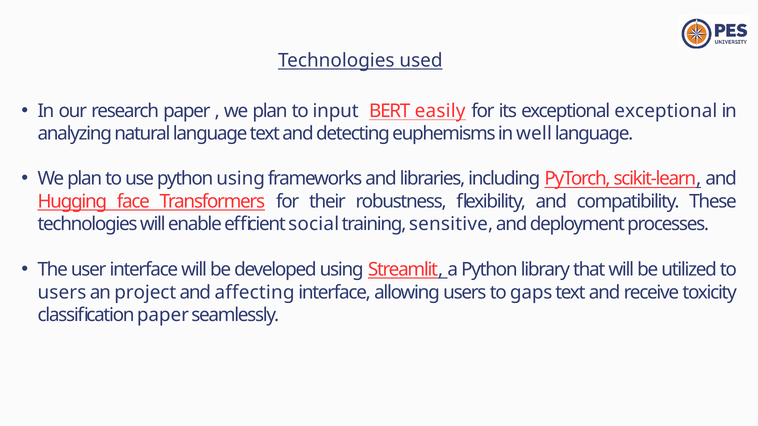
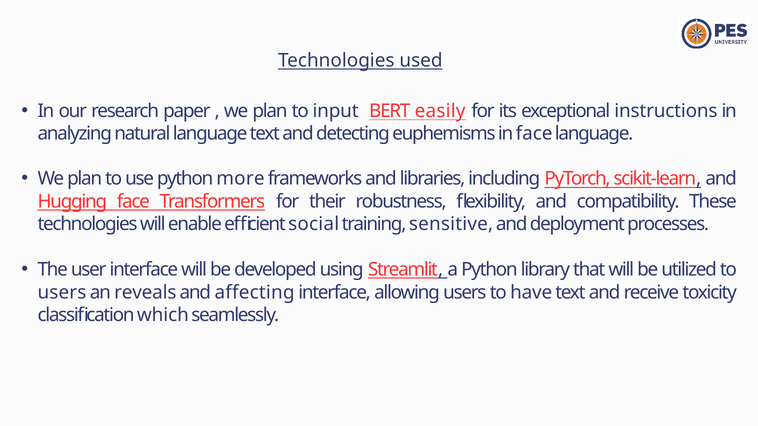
exceptional exceptional: exceptional -> instructions (666, 111)
in well: well -> face (534, 133)
python using: using -> more (240, 179)
project: project -> reveals (145, 293)
gaps: gaps -> have (531, 293)
classification paper: paper -> which (163, 315)
